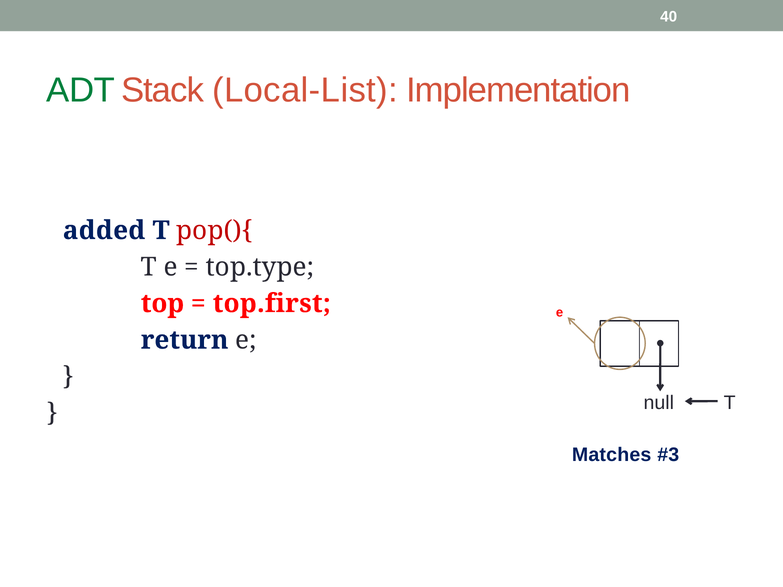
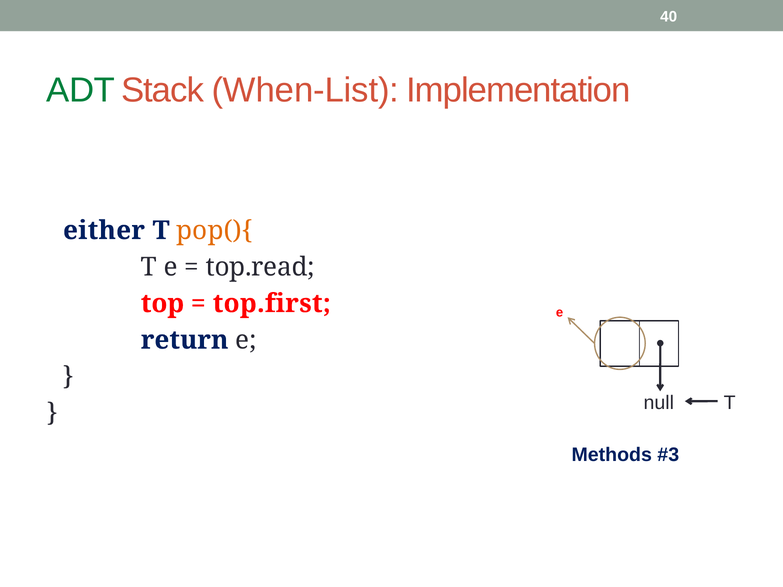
Local-List: Local-List -> When-List (305, 90)
added: added -> either (104, 231)
pop(){ colour: red -> orange (215, 231)
top.type: top.type -> top.read (260, 267)
Matches: Matches -> Methods (612, 455)
